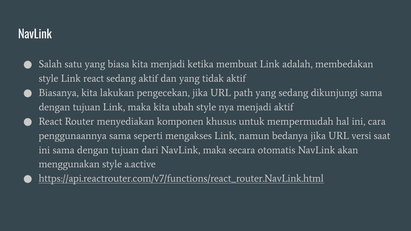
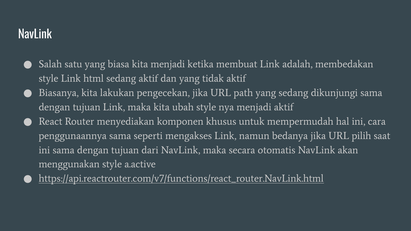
Link react: react -> html (94, 78)
versi: versi -> pilih (361, 136)
